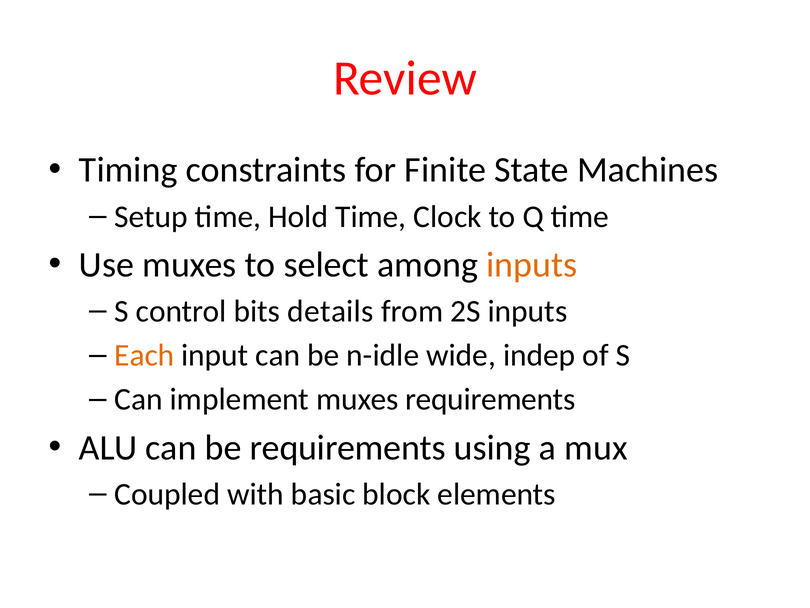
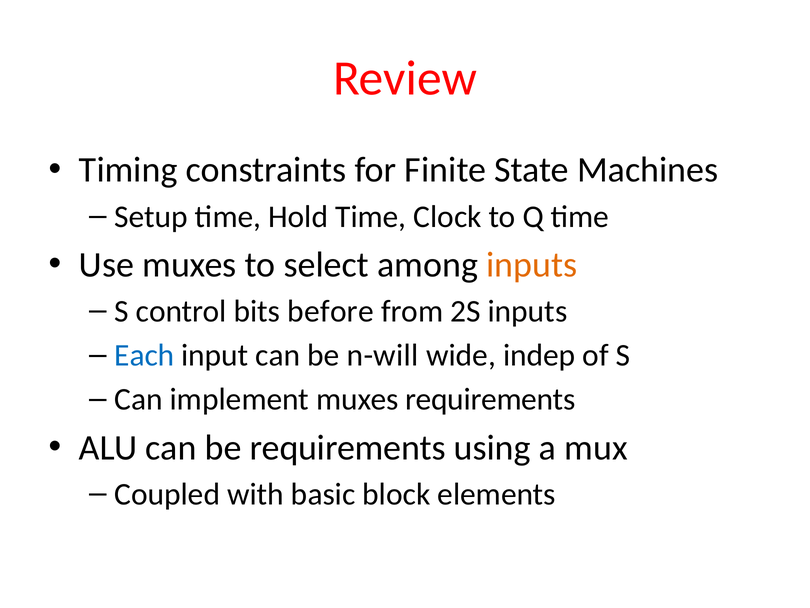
details: details -> before (331, 311)
Each colour: orange -> blue (144, 355)
n-idle: n-idle -> n-will (383, 355)
